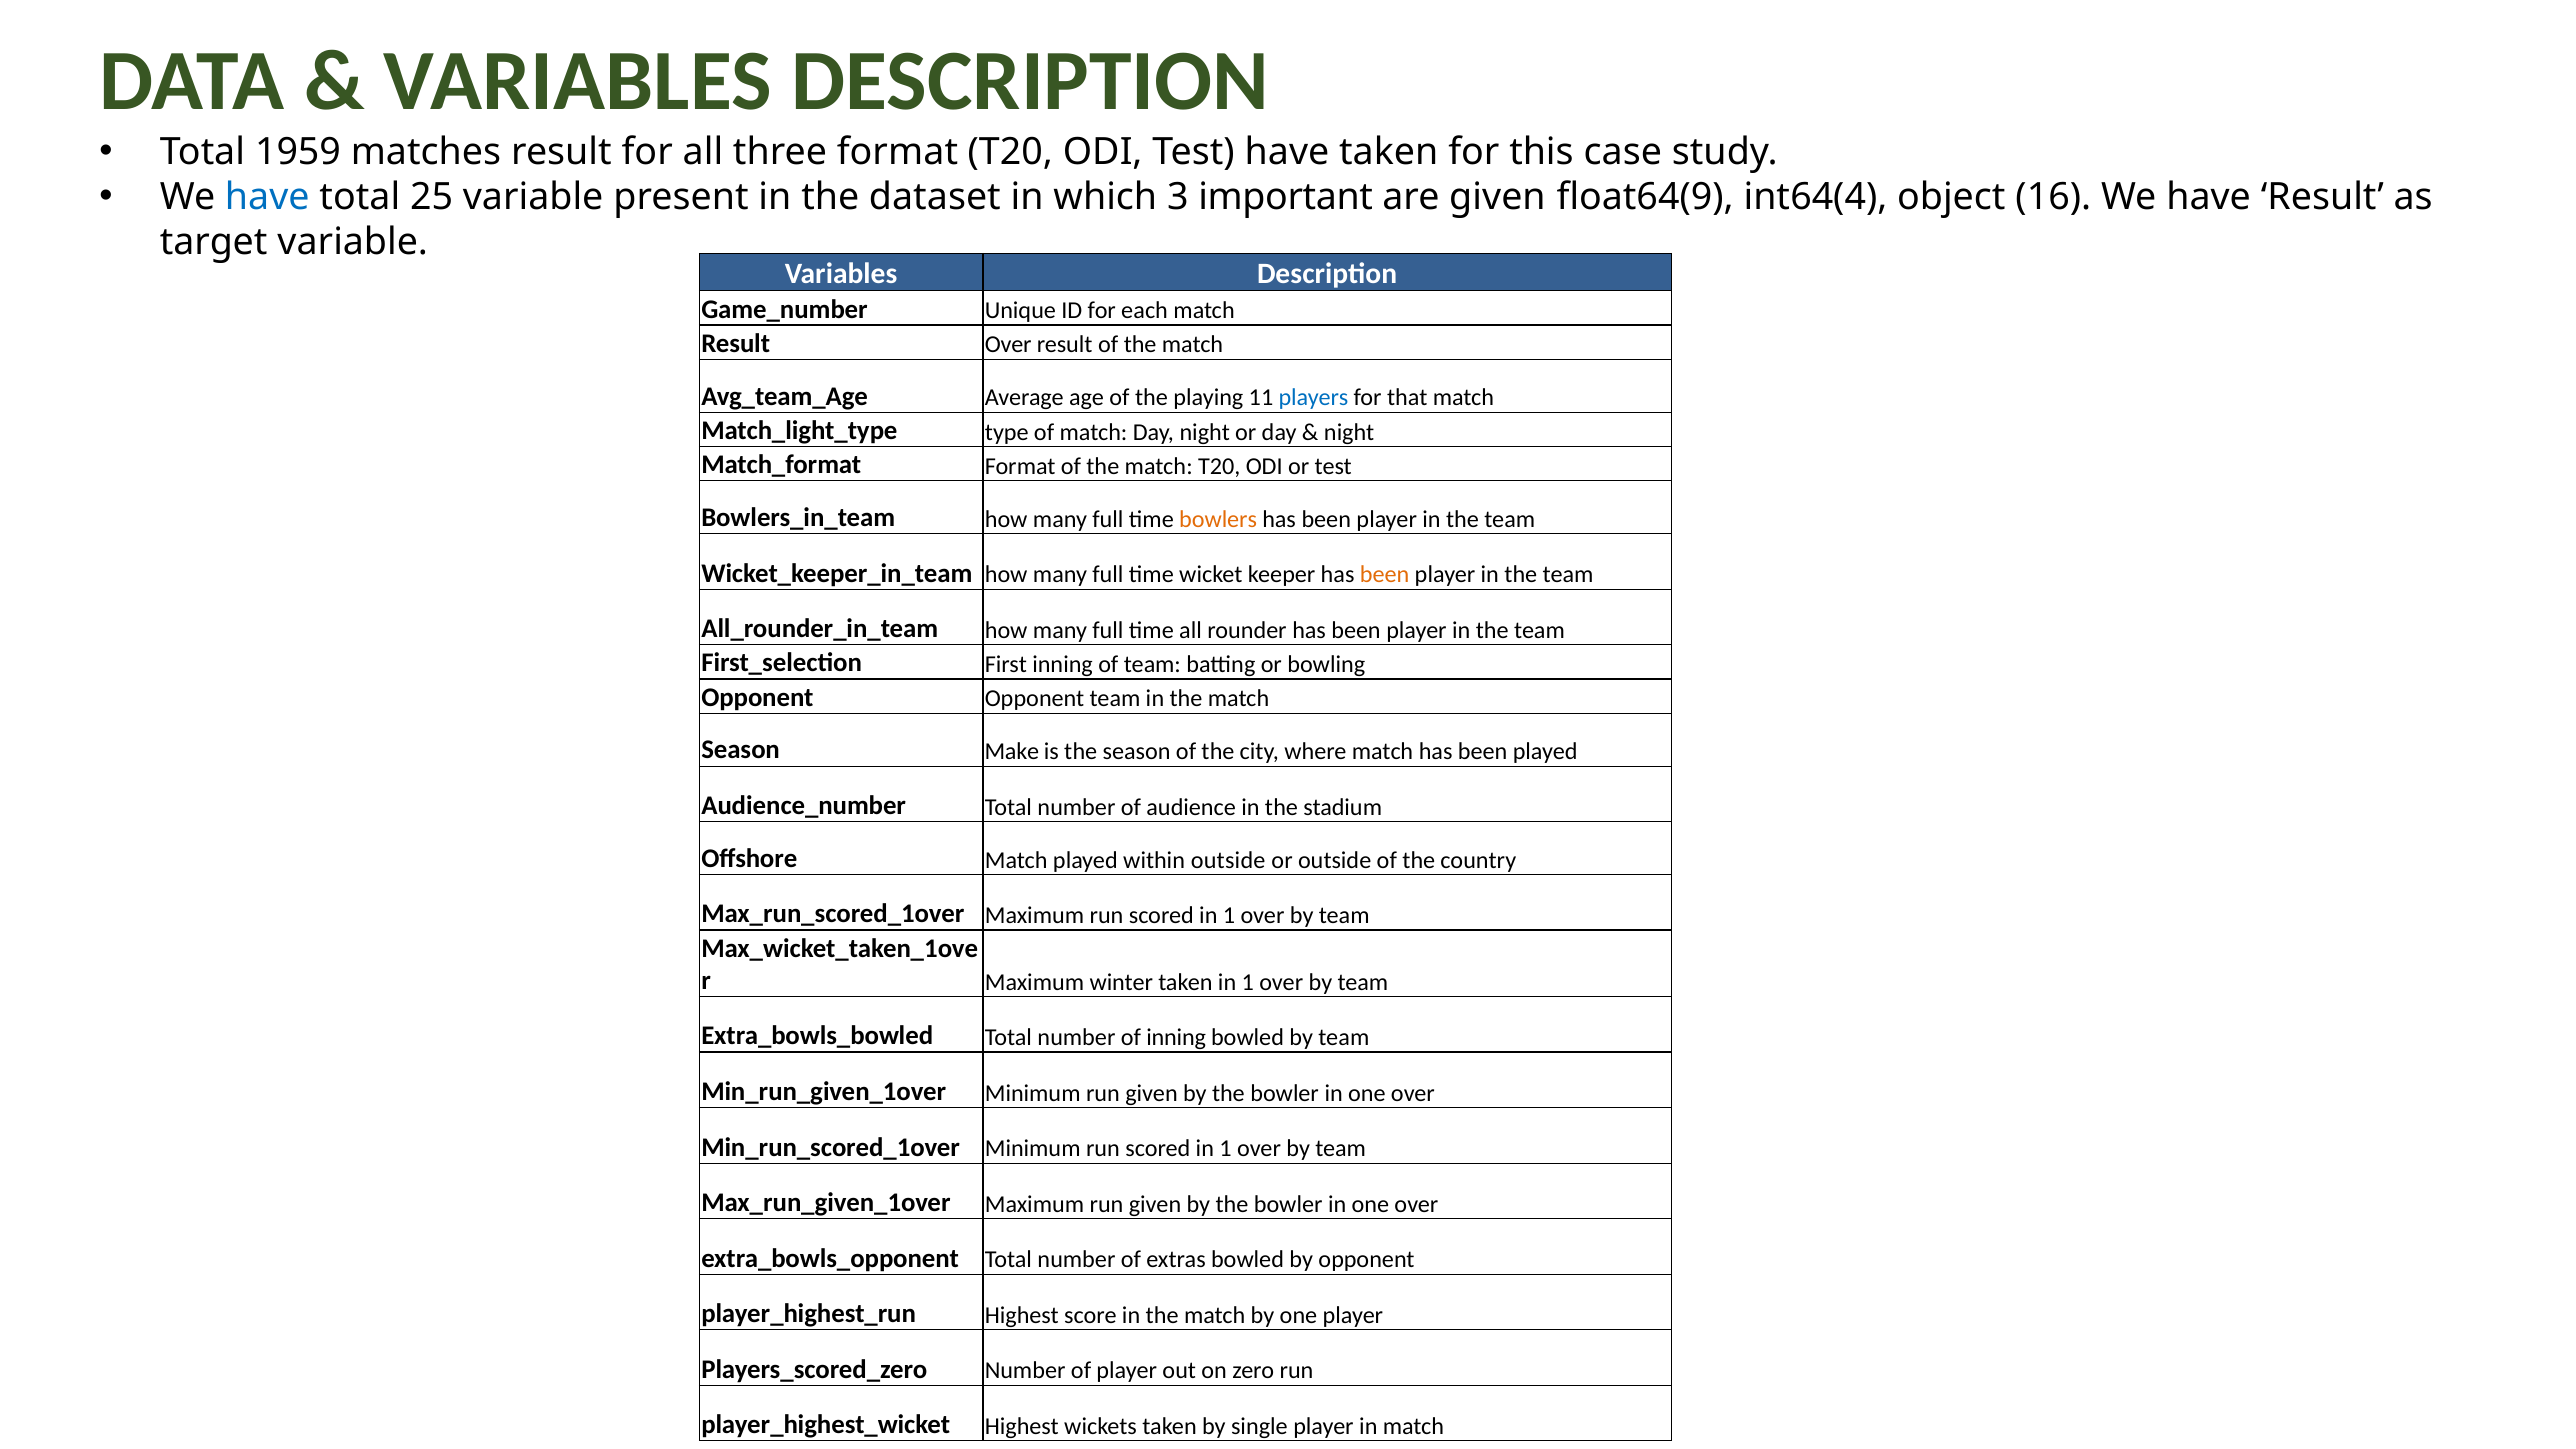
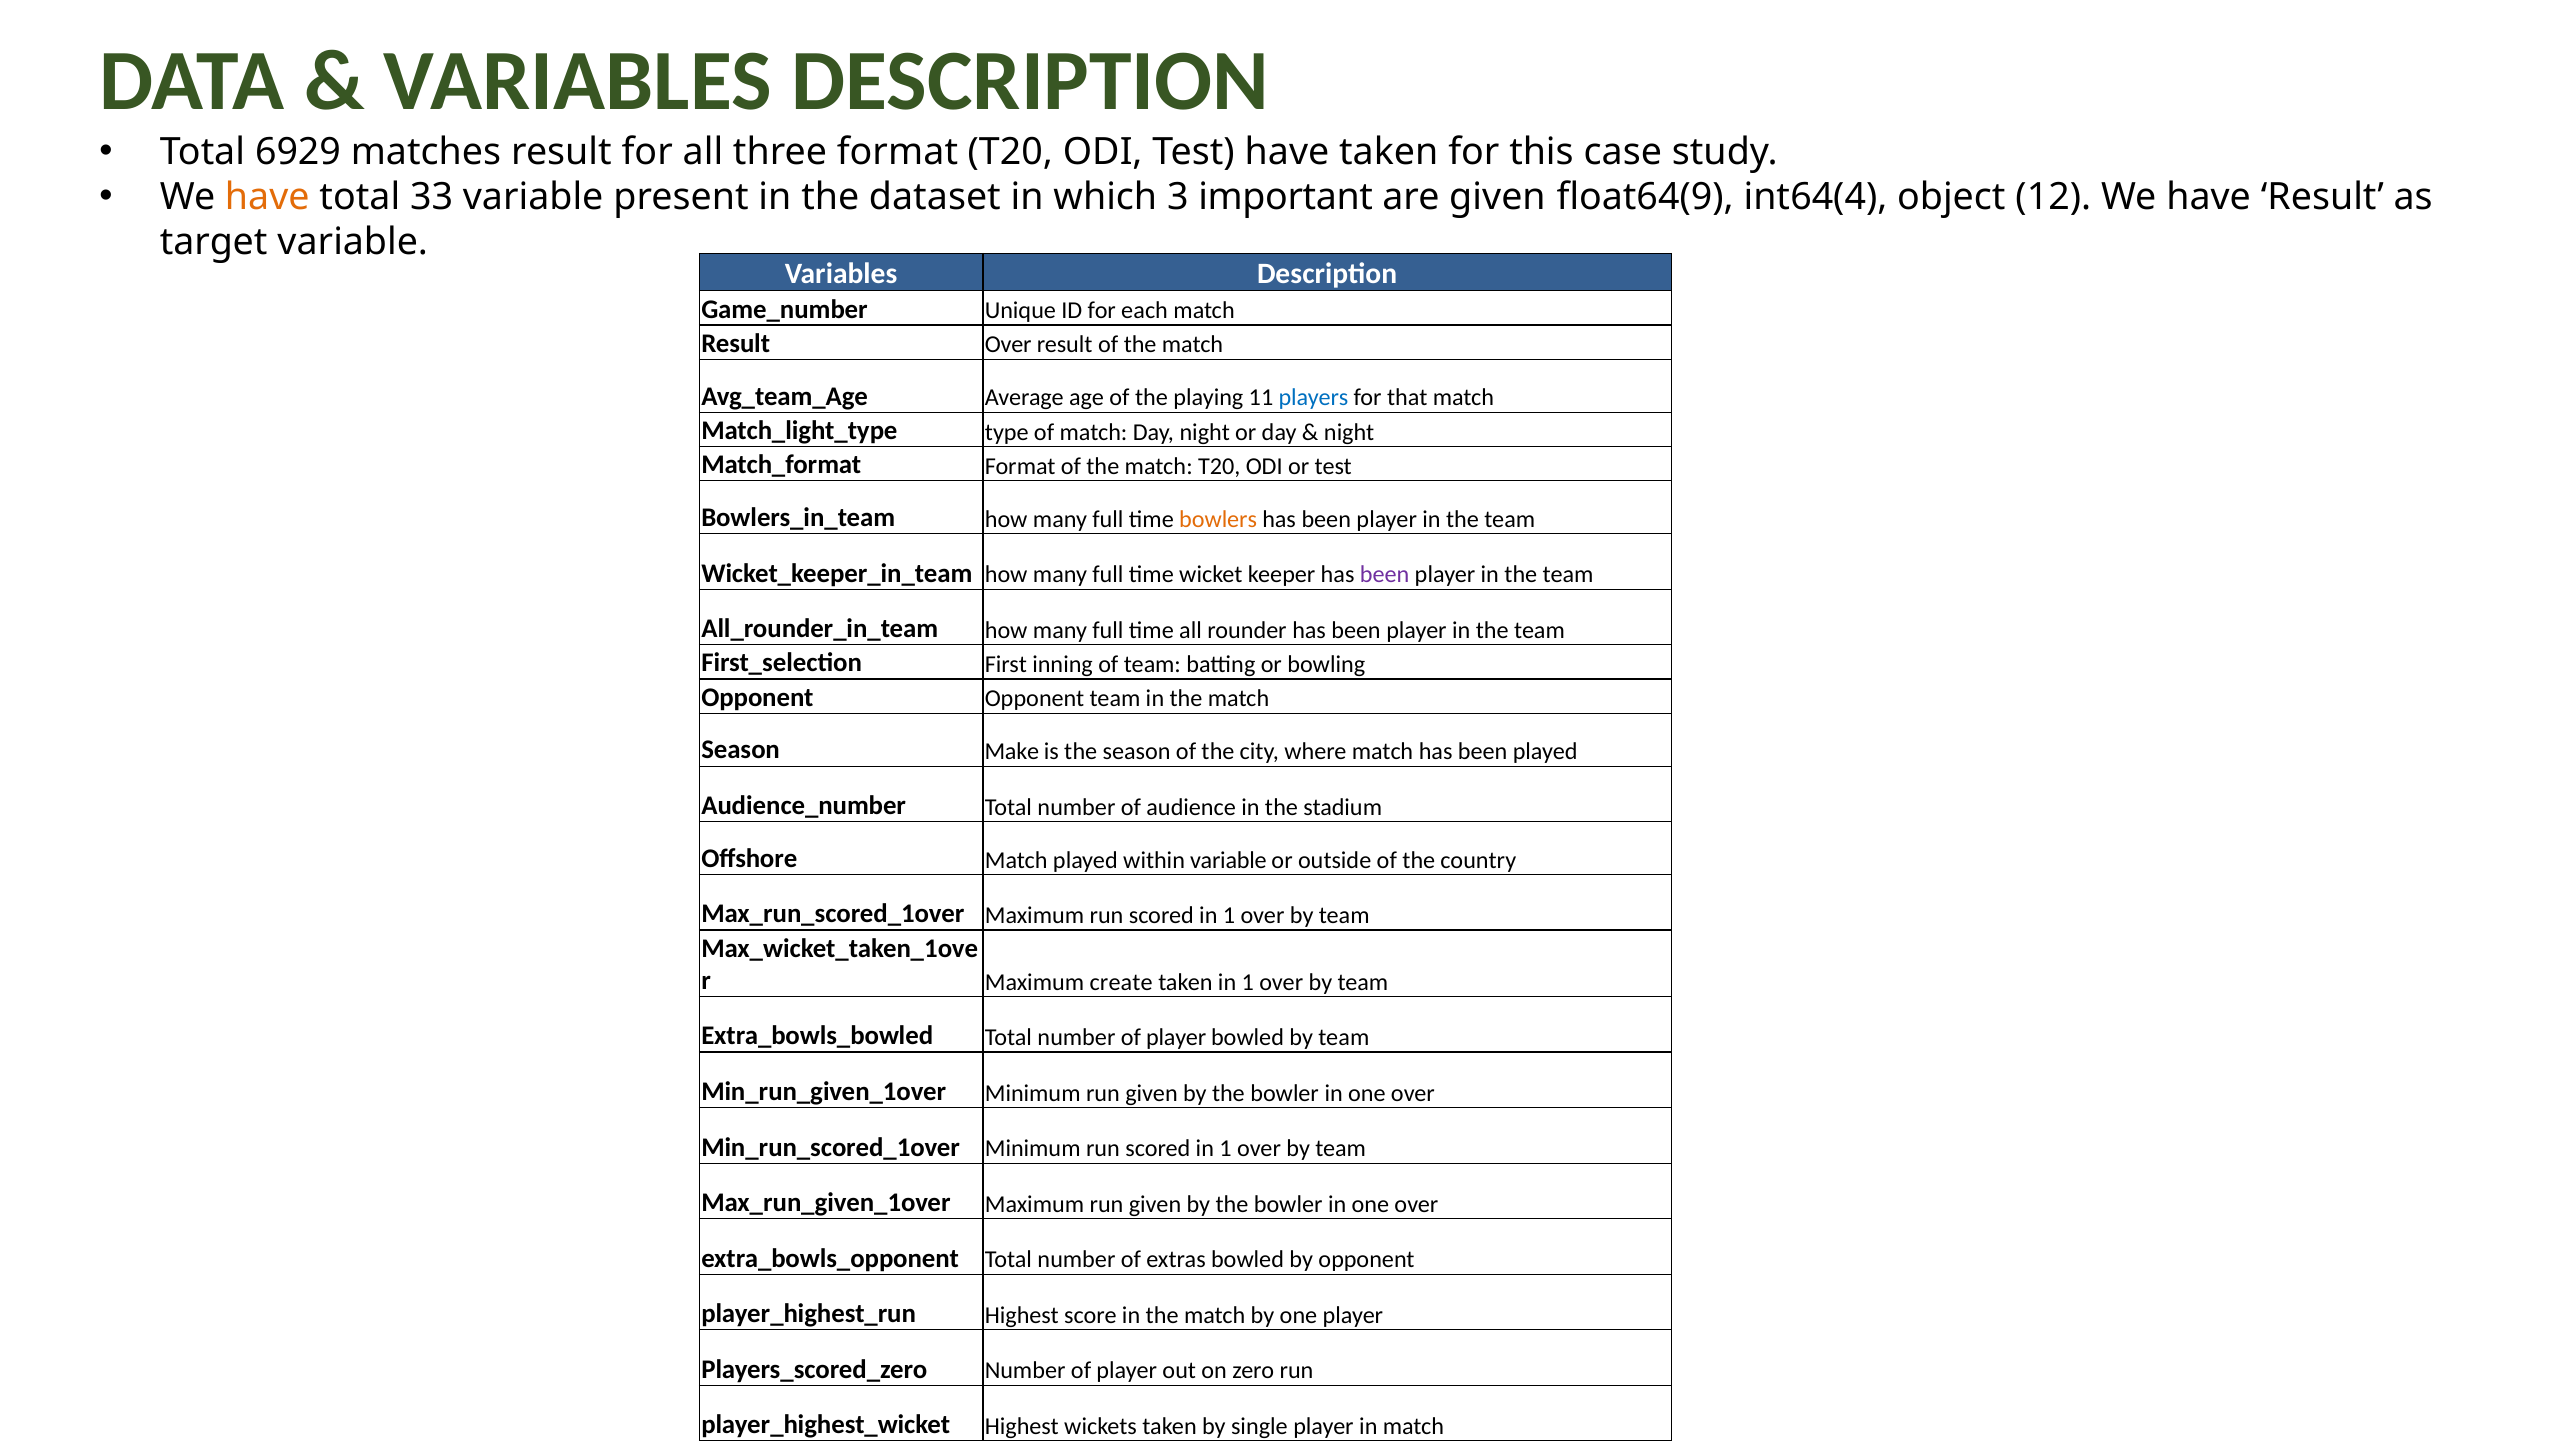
1959: 1959 -> 6929 (298, 152)
have colour: blue -> orange (267, 197)
25: 25 -> 33 (432, 197)
16: 16 -> 12 (2053, 197)
been colour: orange -> purple (1385, 575)
within outside: outside -> variable (1228, 860)
winter: winter -> create (1121, 982)
Total number of inning: inning -> player (1176, 1038)
